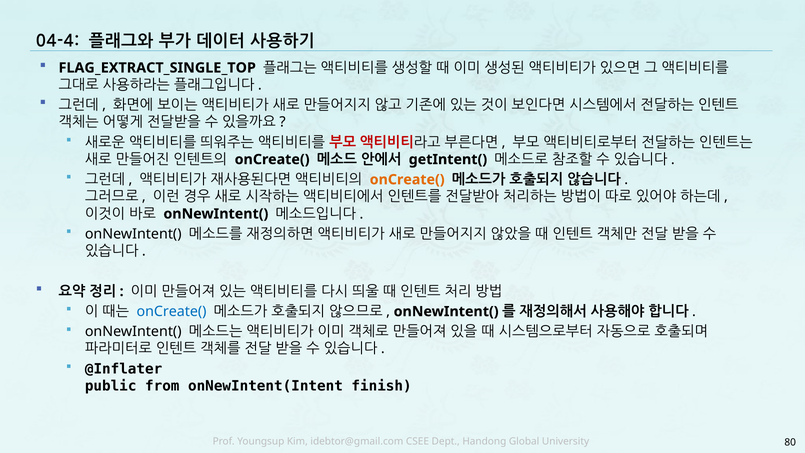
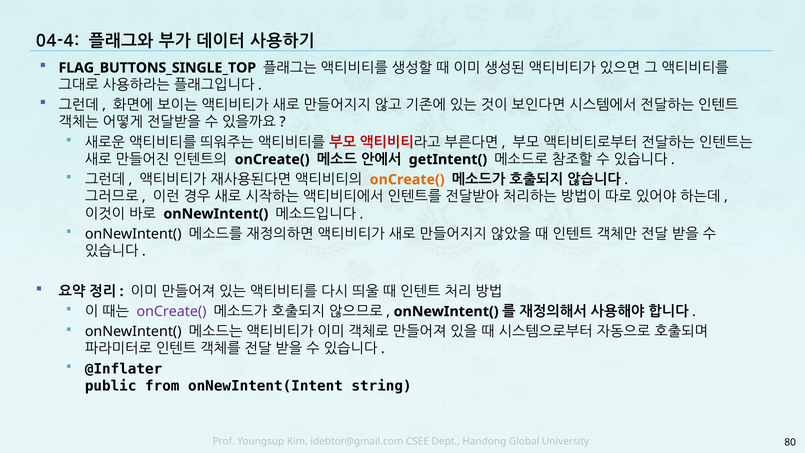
FLAG_EXTRACT_SINGLE_TOP: FLAG_EXTRACT_SINGLE_TOP -> FLAG_BUTTONS_SINGLE_TOP (157, 68)
onCreate( colour: blue -> purple (171, 311)
finish: finish -> string (382, 386)
